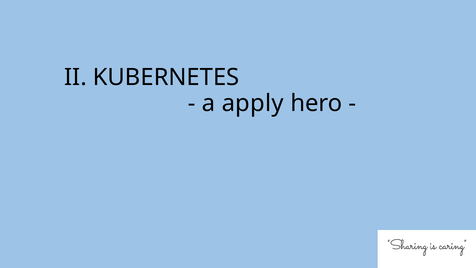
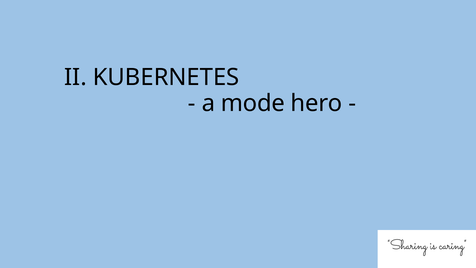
apply: apply -> mode (253, 103)
